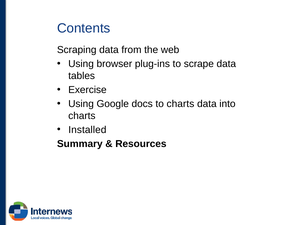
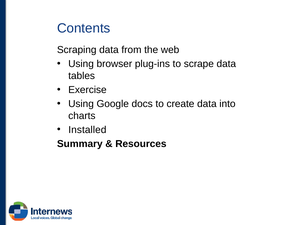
to charts: charts -> create (180, 104)
